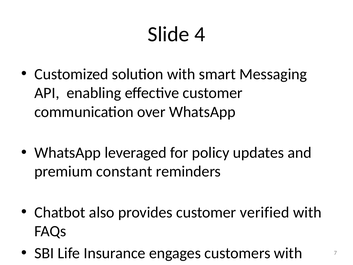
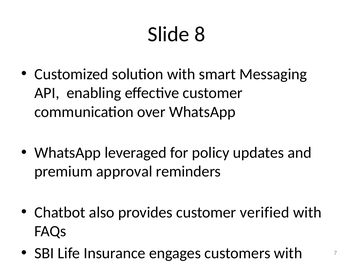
4: 4 -> 8 (200, 34)
constant: constant -> approval (124, 171)
